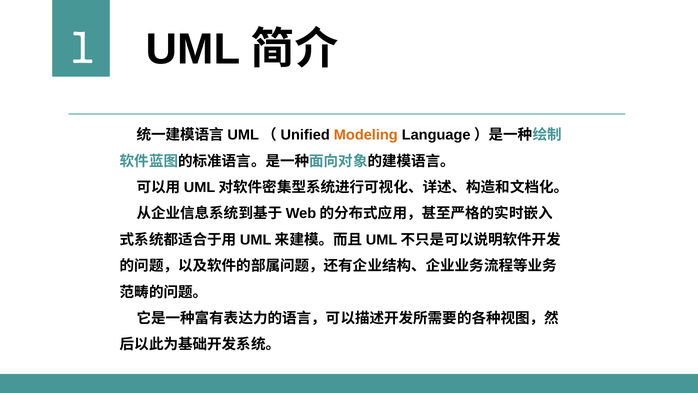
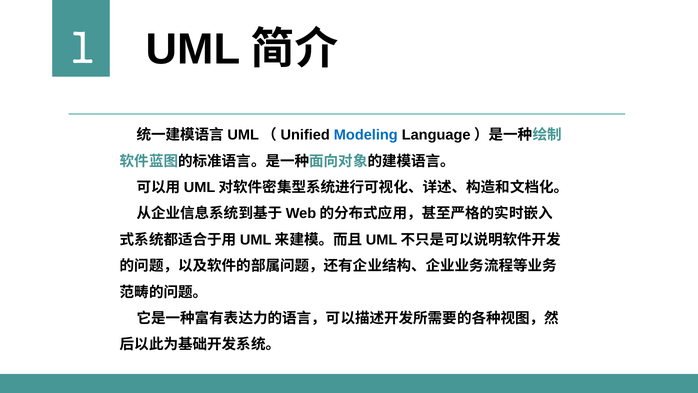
Modeling colour: orange -> blue (366, 135)
